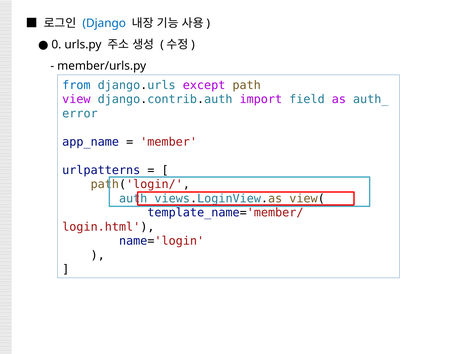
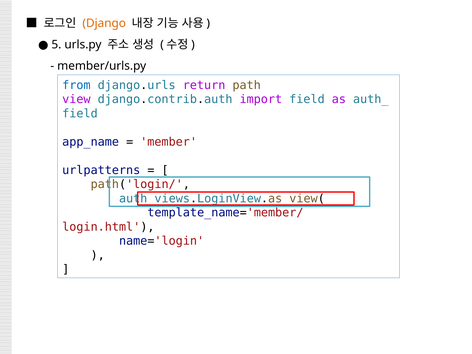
Django colour: blue -> orange (104, 23)
0: 0 -> 5 (56, 45)
except: except -> return (204, 85)
error: error -> field (80, 114)
